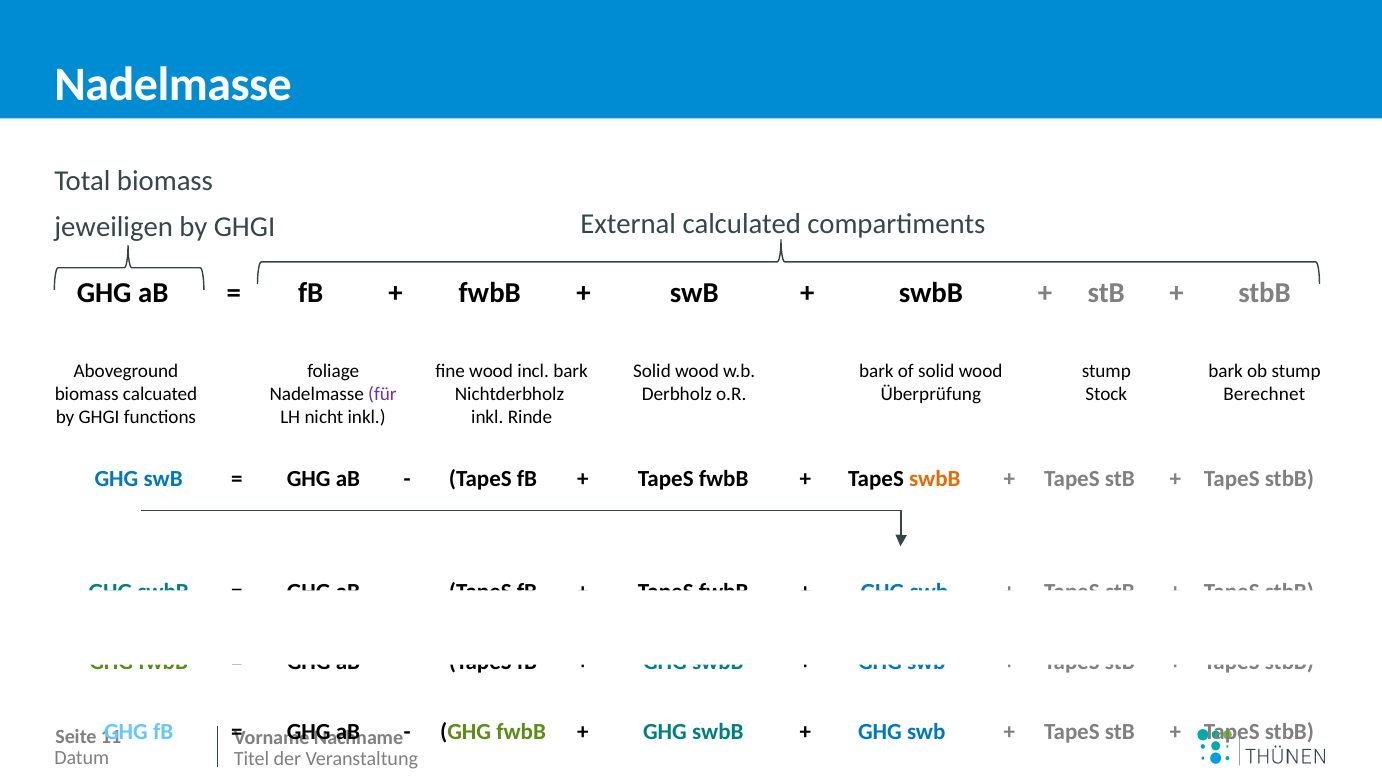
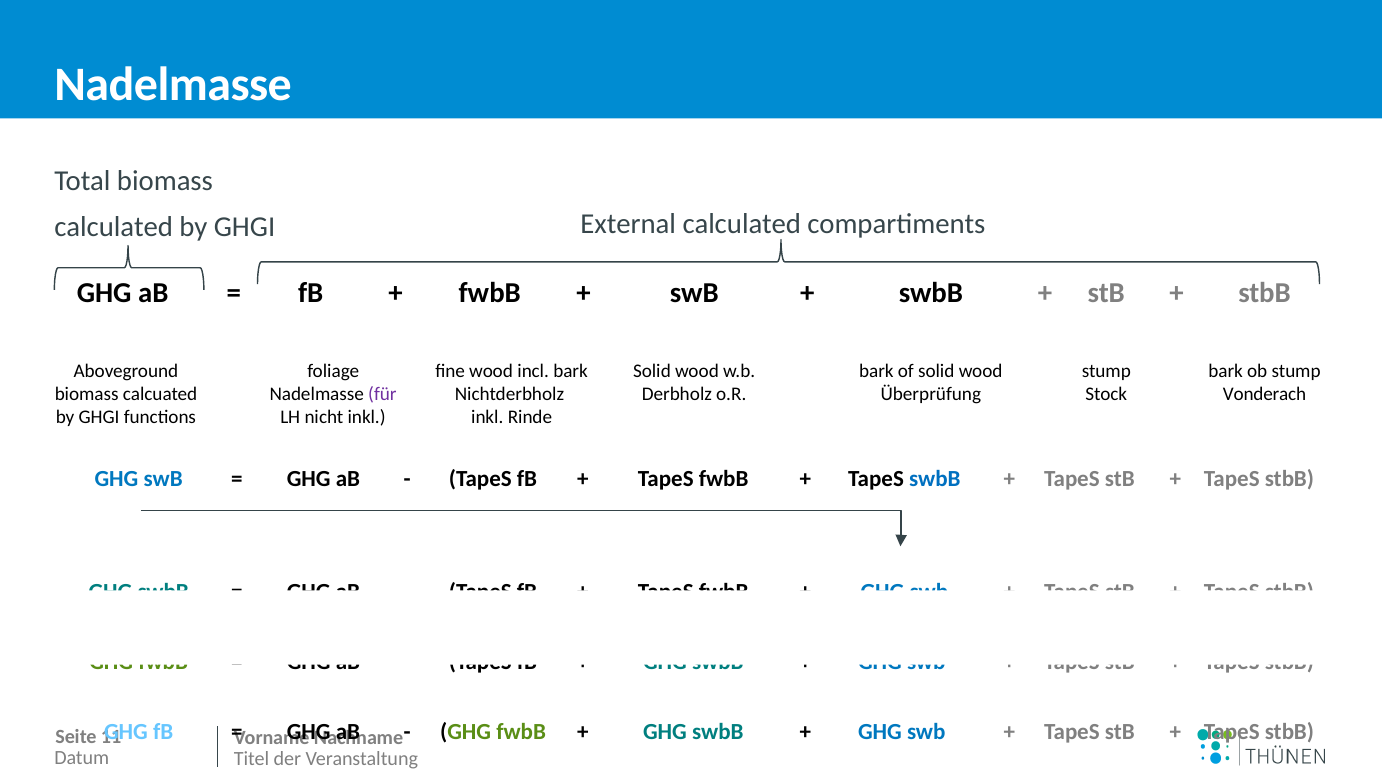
jeweiligen: jeweiligen -> calculated (114, 227)
Berechnet: Berechnet -> Vonderach (1265, 394)
swbB colour: orange -> blue (935, 479)
